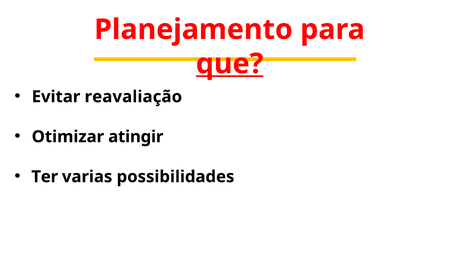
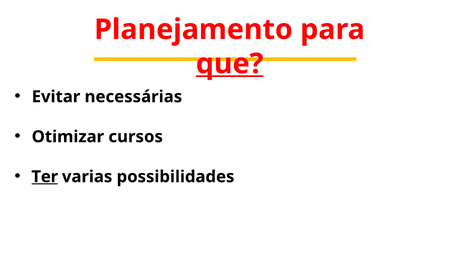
reavaliação: reavaliação -> necessárias (133, 97)
atingir: atingir -> cursos (136, 137)
Ter underline: none -> present (45, 177)
